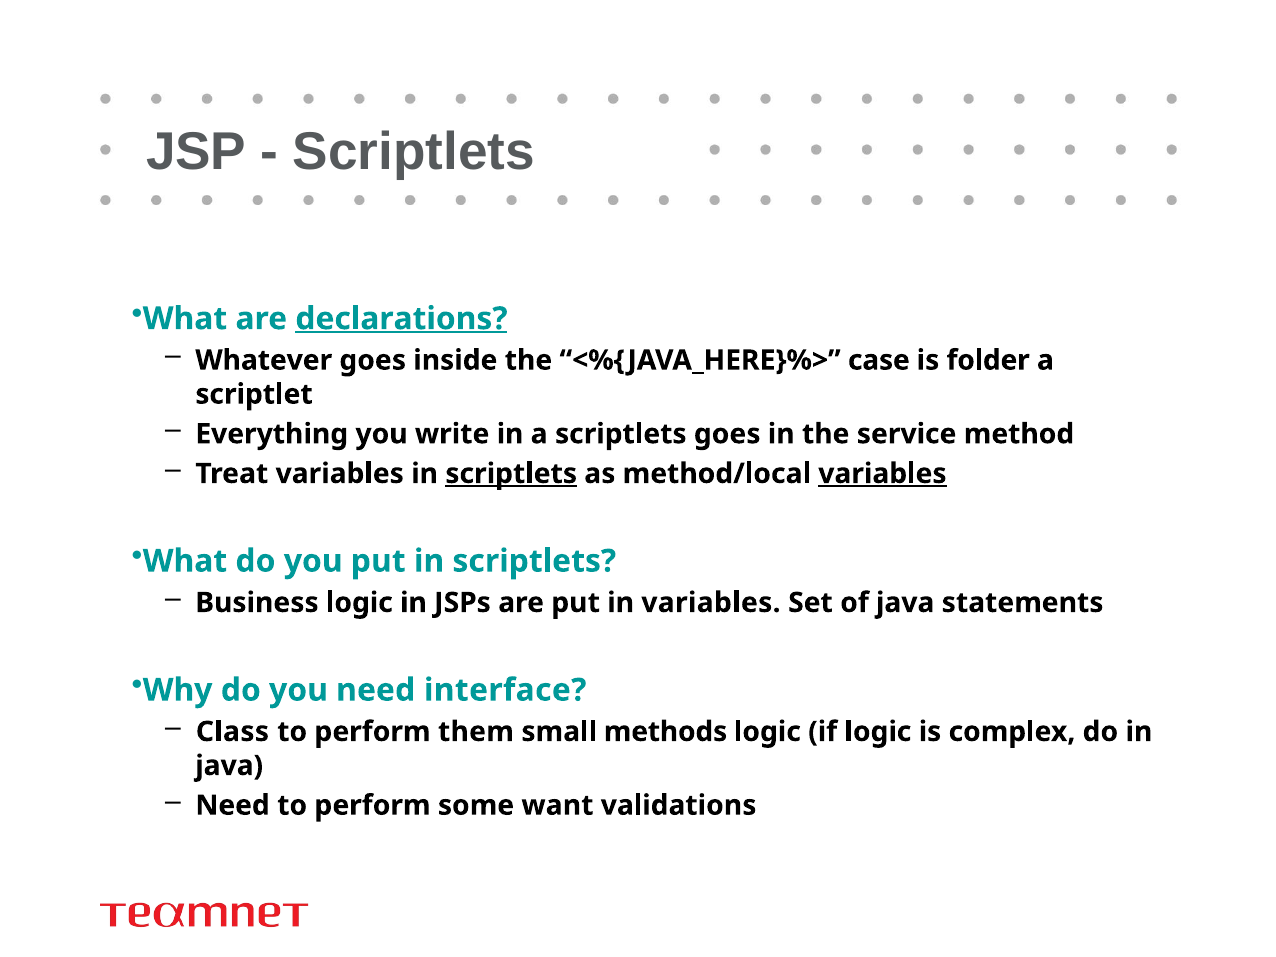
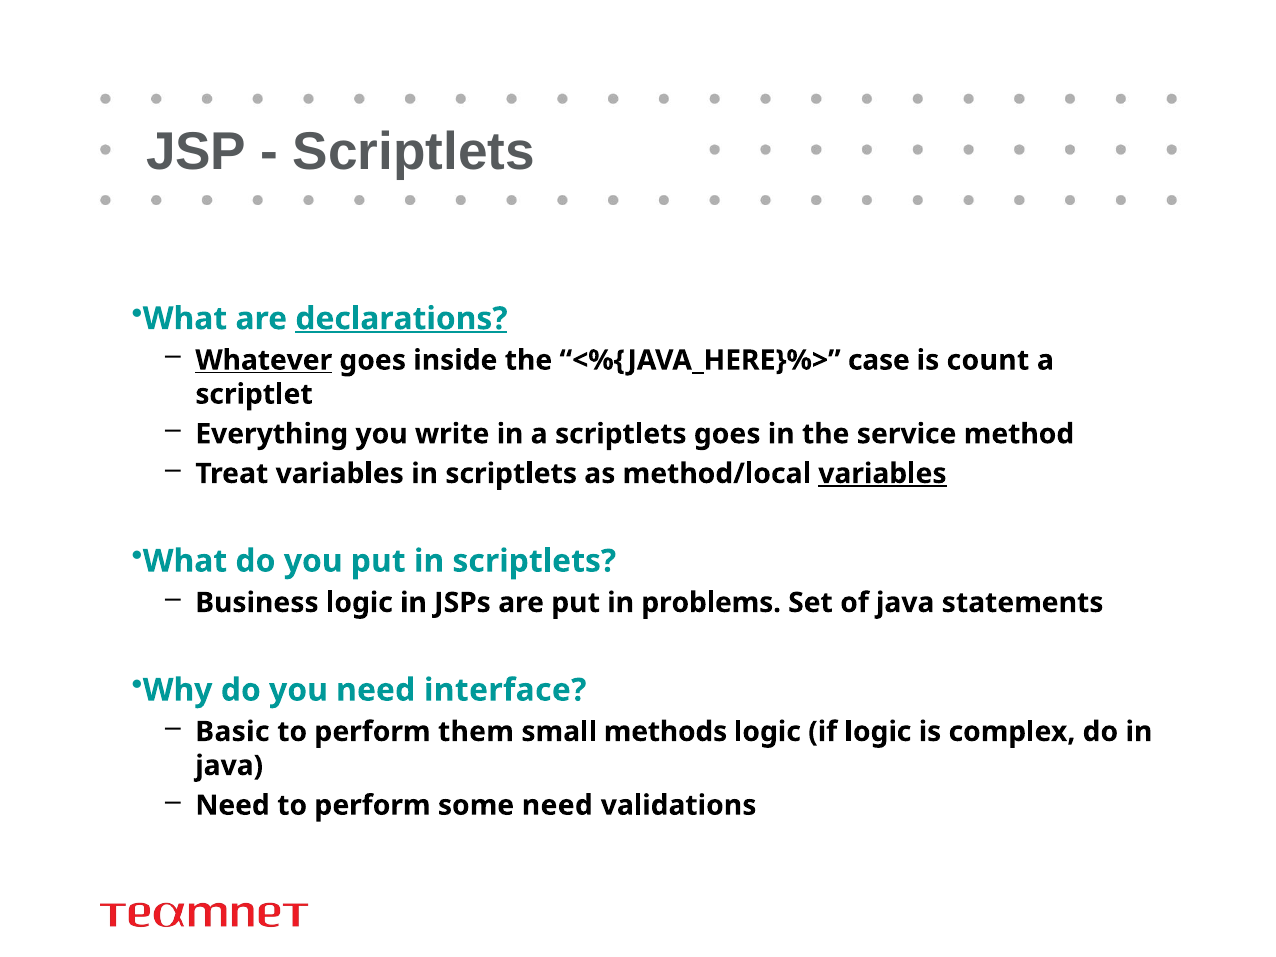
Whatever underline: none -> present (264, 360)
folder: folder -> count (988, 360)
scriptlets underline: present -> none (511, 474)
in variables: variables -> problems (711, 603)
Class: Class -> Basic (232, 732)
some want: want -> need (557, 805)
